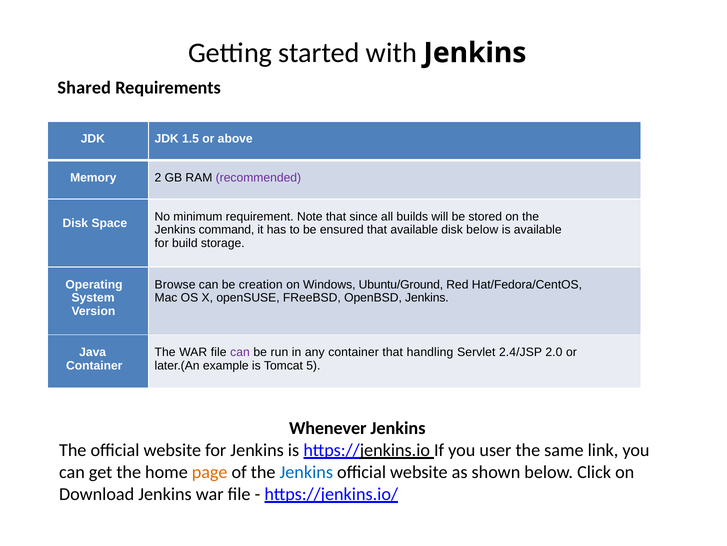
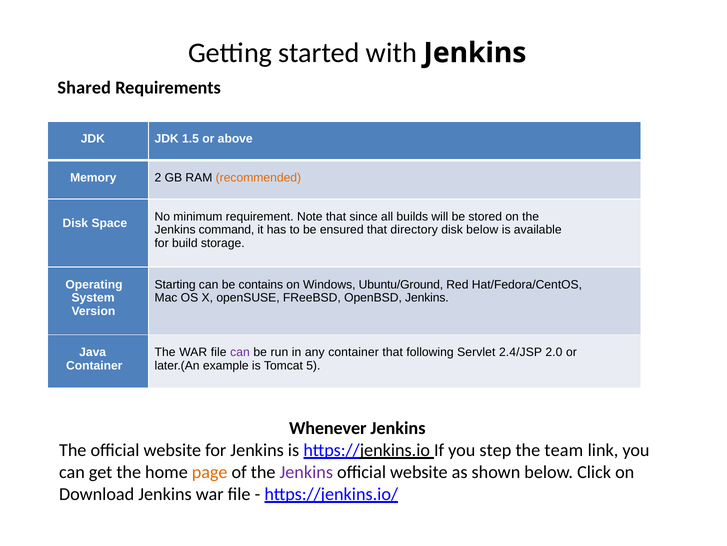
recommended colour: purple -> orange (258, 177)
that available: available -> directory (414, 229)
Browse: Browse -> Starting (175, 284)
creation: creation -> contains (261, 284)
handling: handling -> following (430, 352)
user: user -> step (495, 449)
same: same -> team (564, 449)
Jenkins colour: blue -> purple (306, 472)
